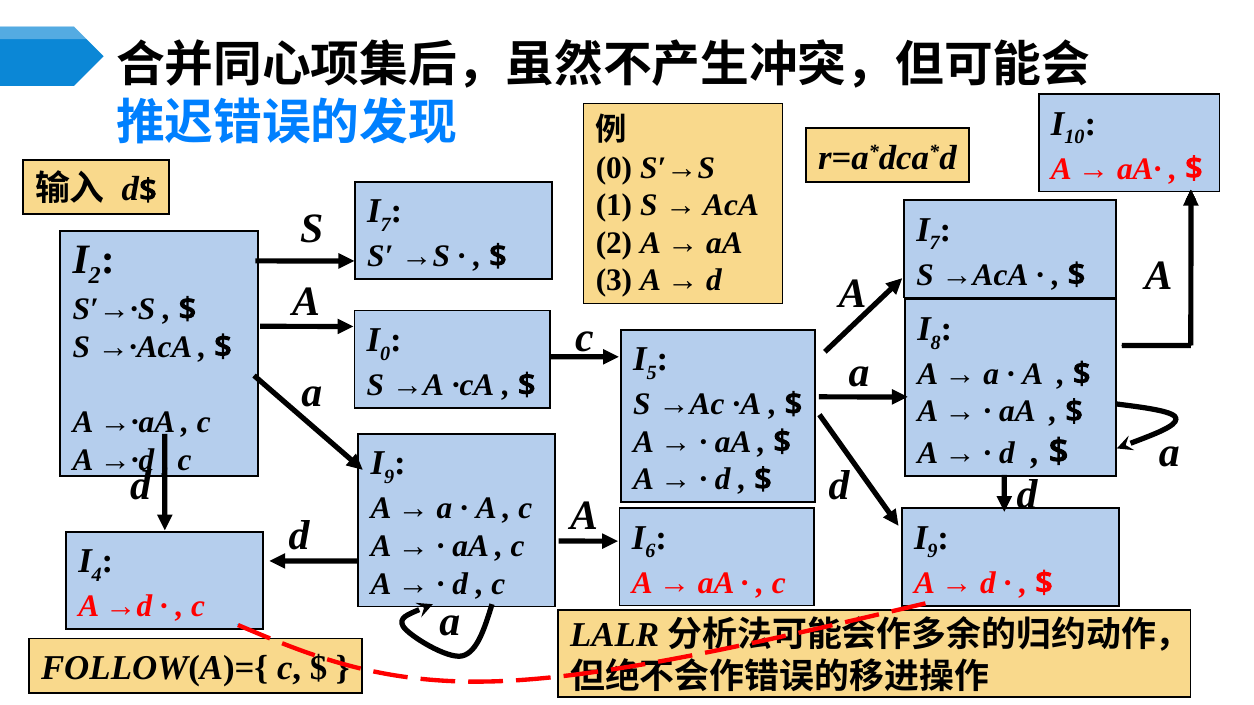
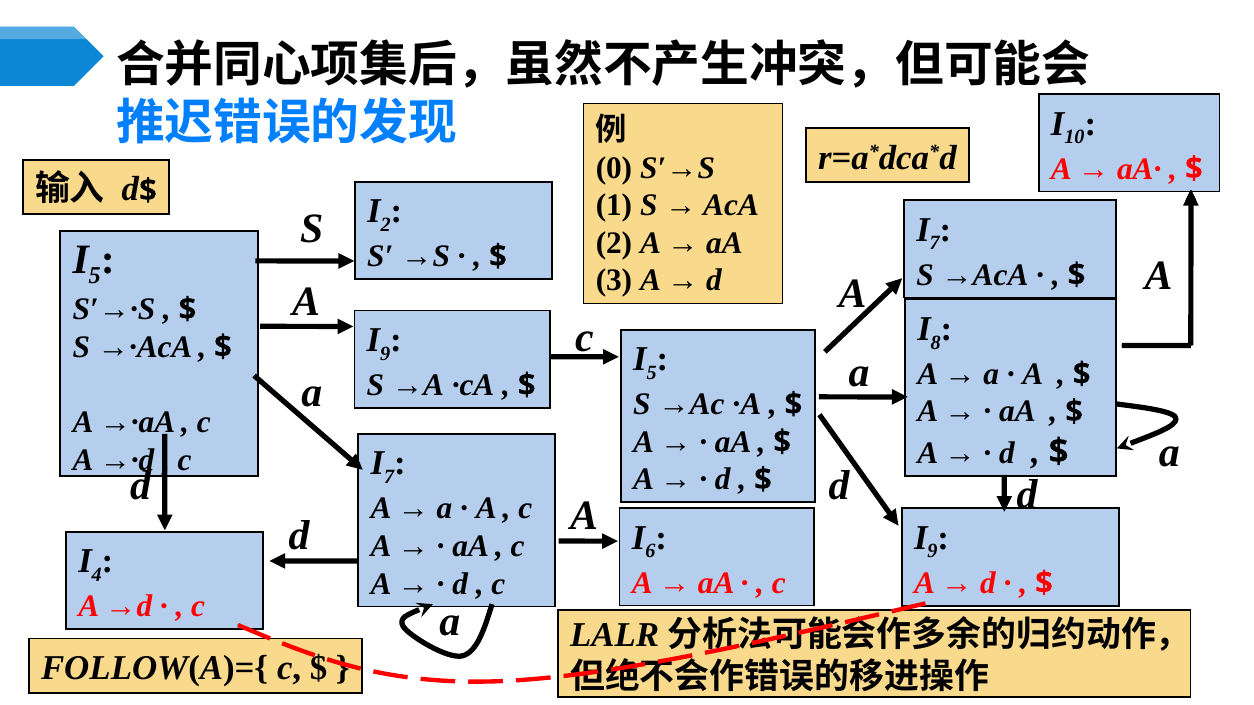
7: 7 -> 2 (386, 225)
2: 2 -> 5 (95, 276)
0: 0 -> 9 (385, 354)
9: 9 -> 7 (389, 477)
